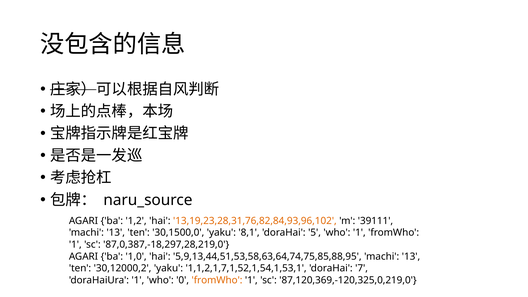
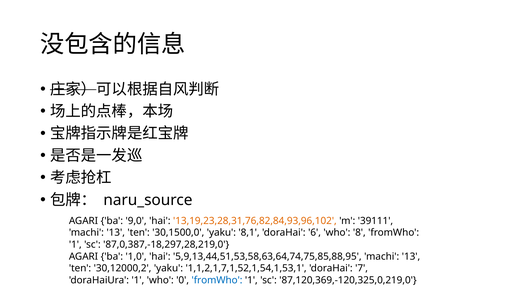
1,2: 1,2 -> 9,0 (136, 221)
5: 5 -> 6 (315, 233)
who 1: 1 -> 8 (359, 233)
fromWho colour: orange -> blue (217, 280)
